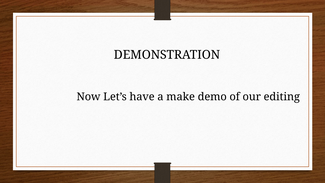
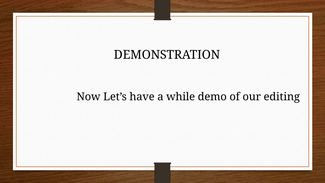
make: make -> while (181, 97)
